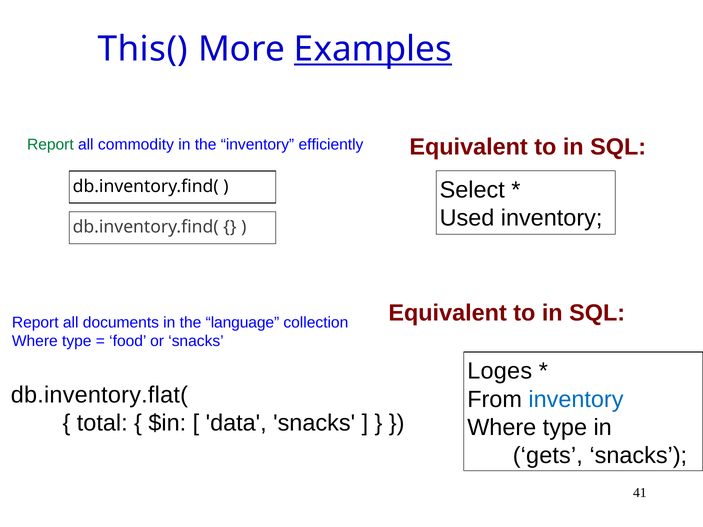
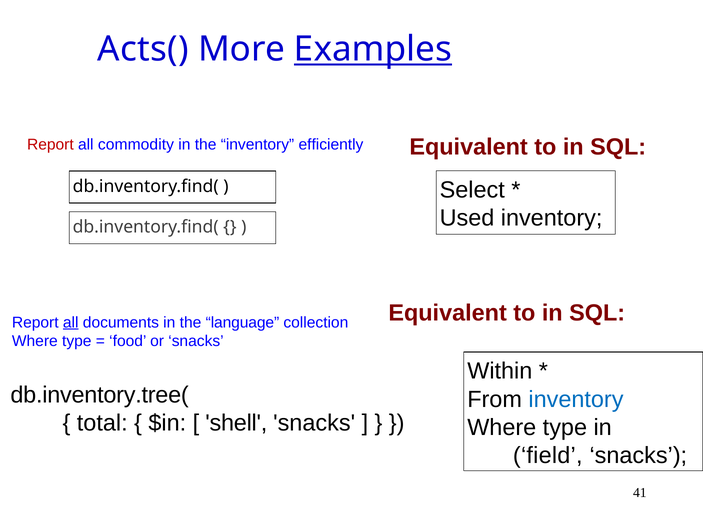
This(: This( -> Acts( (143, 49)
Report colour: green -> red (50, 145)
all underline: none -> present (71, 323)
Loges: Loges -> Within (500, 371)
db.inventory.flat(: db.inventory.flat( -> db.inventory.tree( (100, 395)
data: data -> shell (236, 423)
gets: gets -> field (548, 456)
